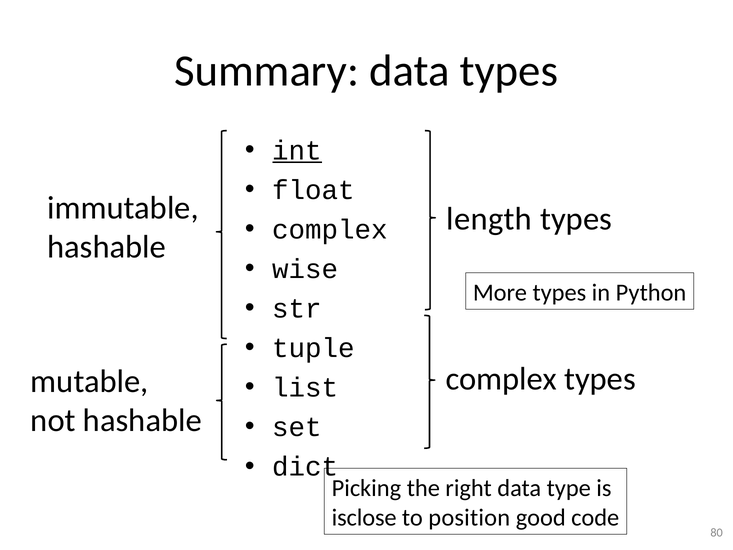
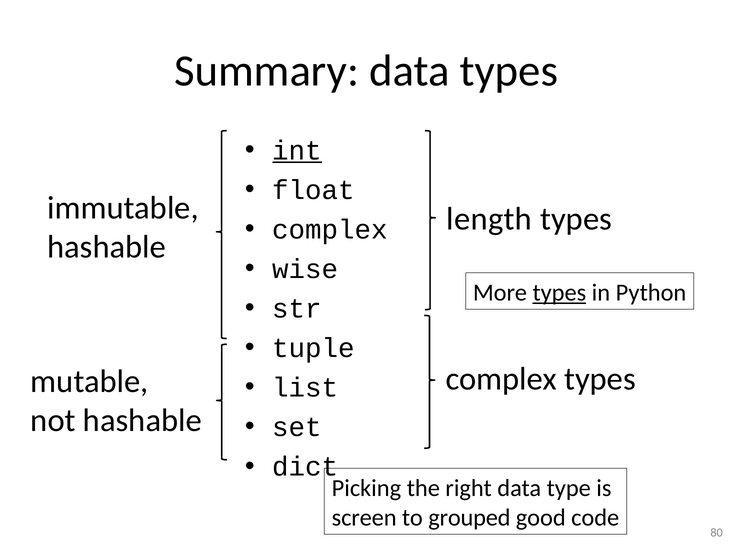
types underline: none -> present (559, 292)
isclose: isclose -> screen (364, 517)
position: position -> grouped (469, 517)
